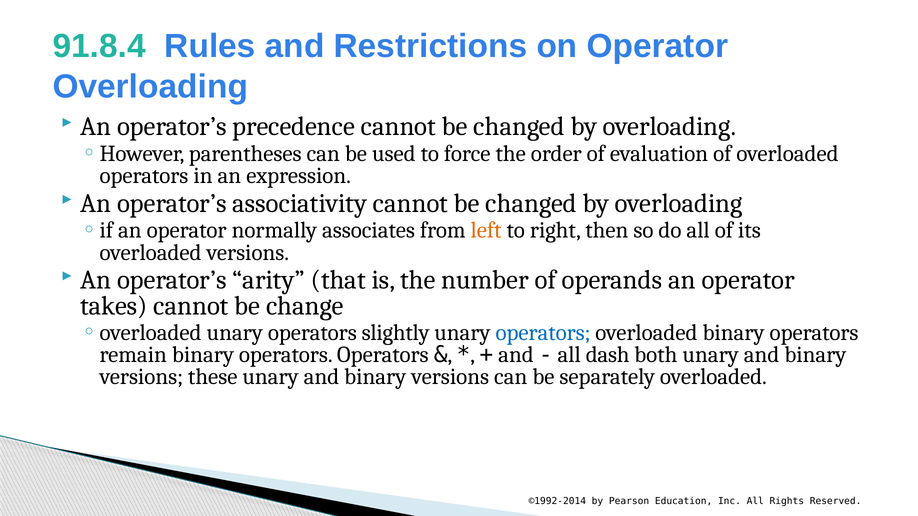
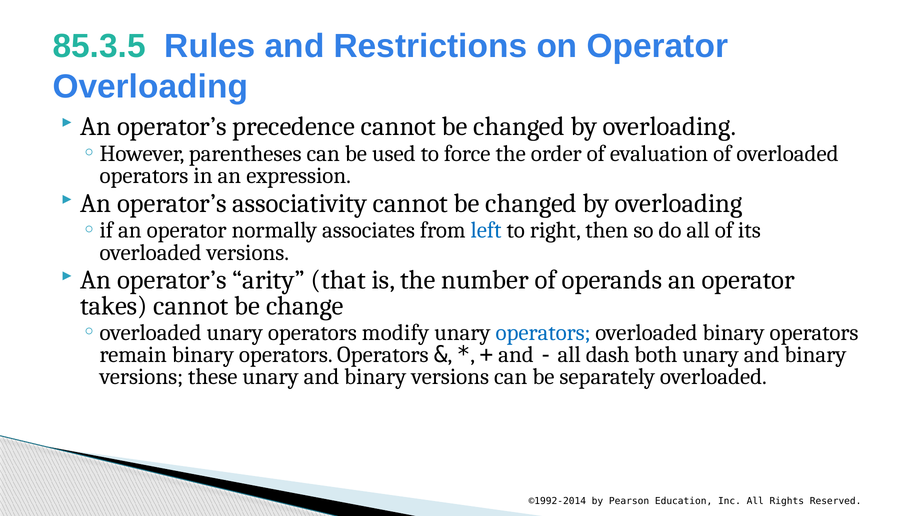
91.8.4: 91.8.4 -> 85.3.5 (99, 46)
left colour: orange -> blue (486, 231)
slightly: slightly -> modify (395, 333)
